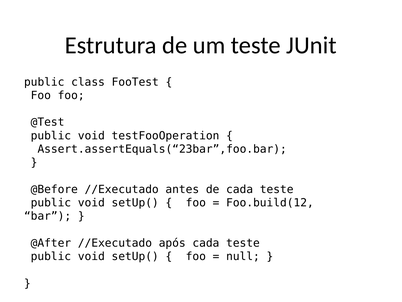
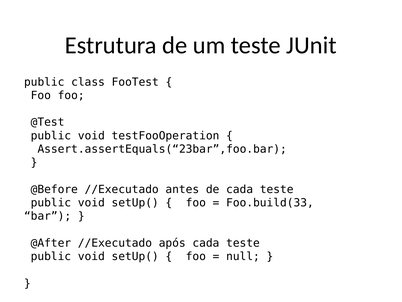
Foo.build(12: Foo.build(12 -> Foo.build(33 (270, 203)
